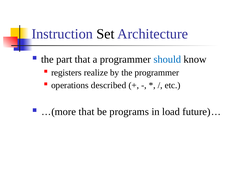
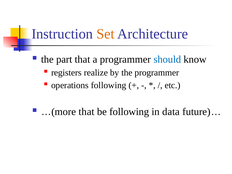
Set colour: black -> orange (105, 34)
operations described: described -> following (109, 85)
be programs: programs -> following (129, 112)
load: load -> data (171, 112)
